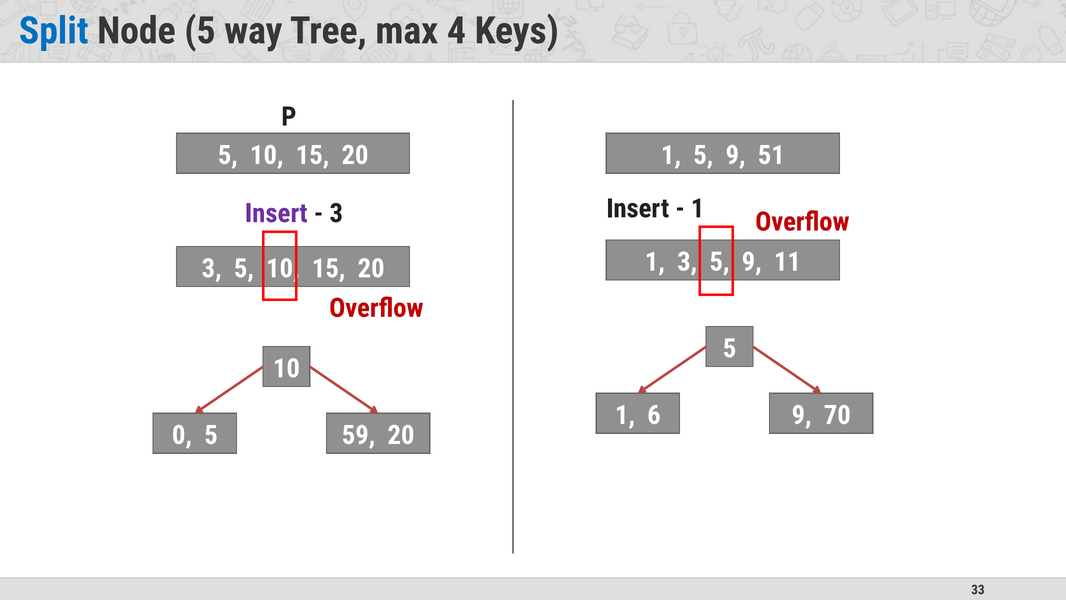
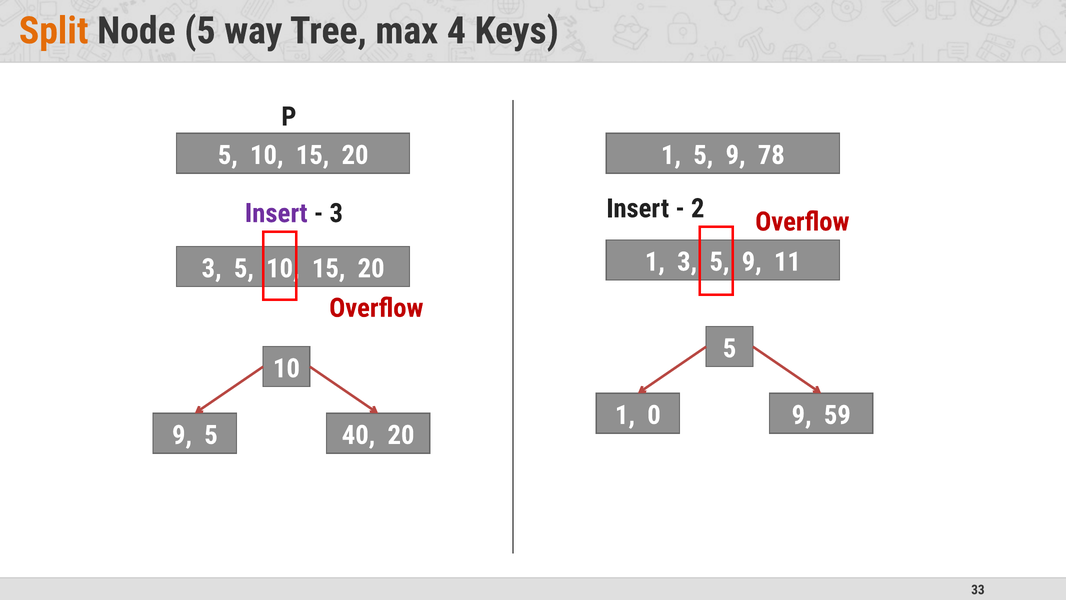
Split colour: blue -> orange (54, 31)
51: 51 -> 78 (771, 155)
1: 1 -> 2 (698, 208)
6: 6 -> 0 (654, 415)
70: 70 -> 59 (837, 415)
0: 0 -> 9 (182, 435)
59: 59 -> 40 (358, 435)
